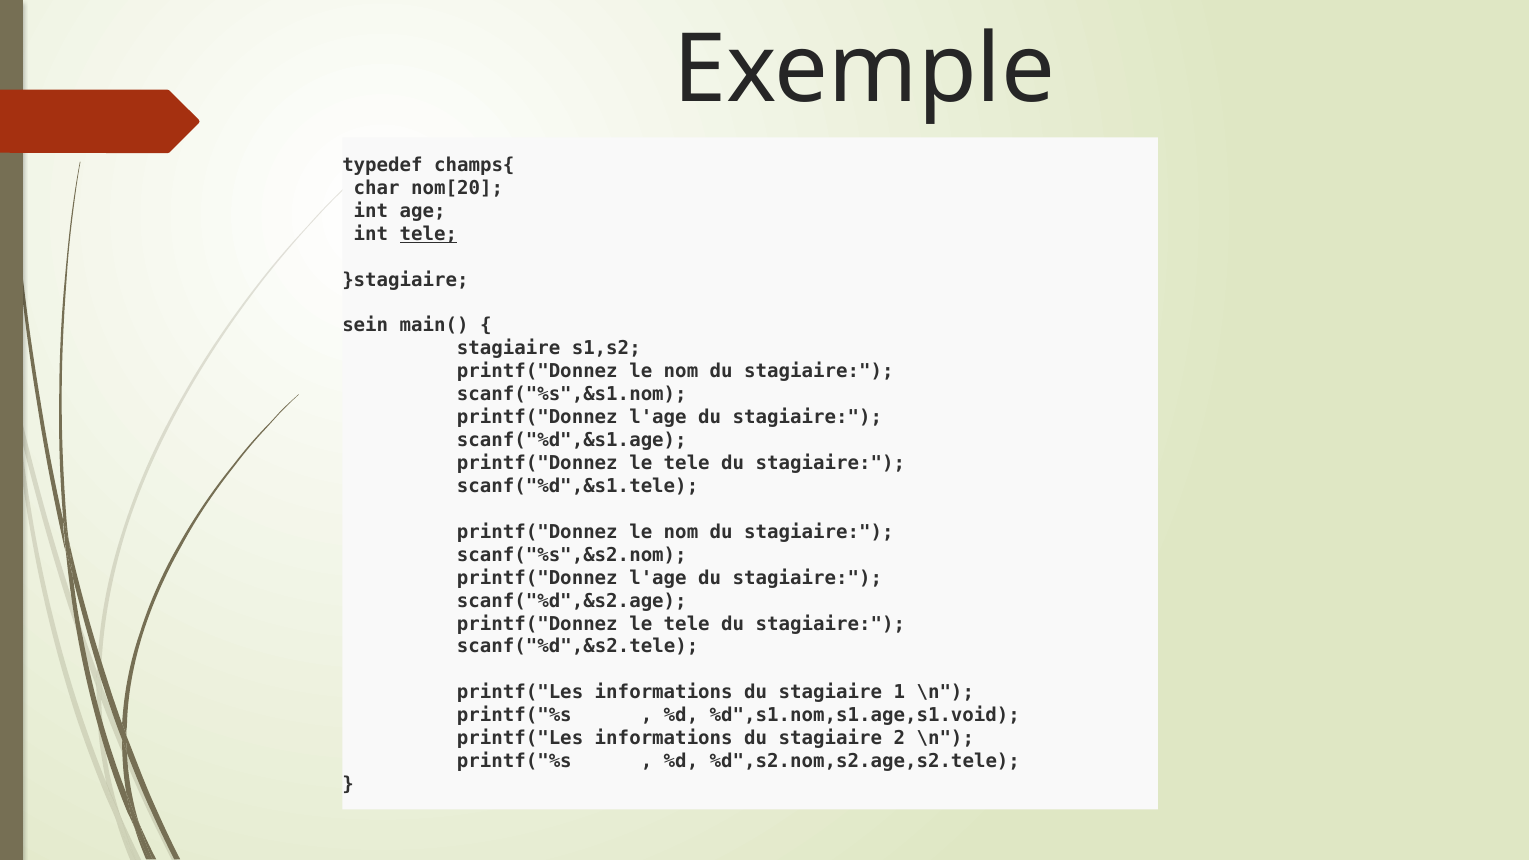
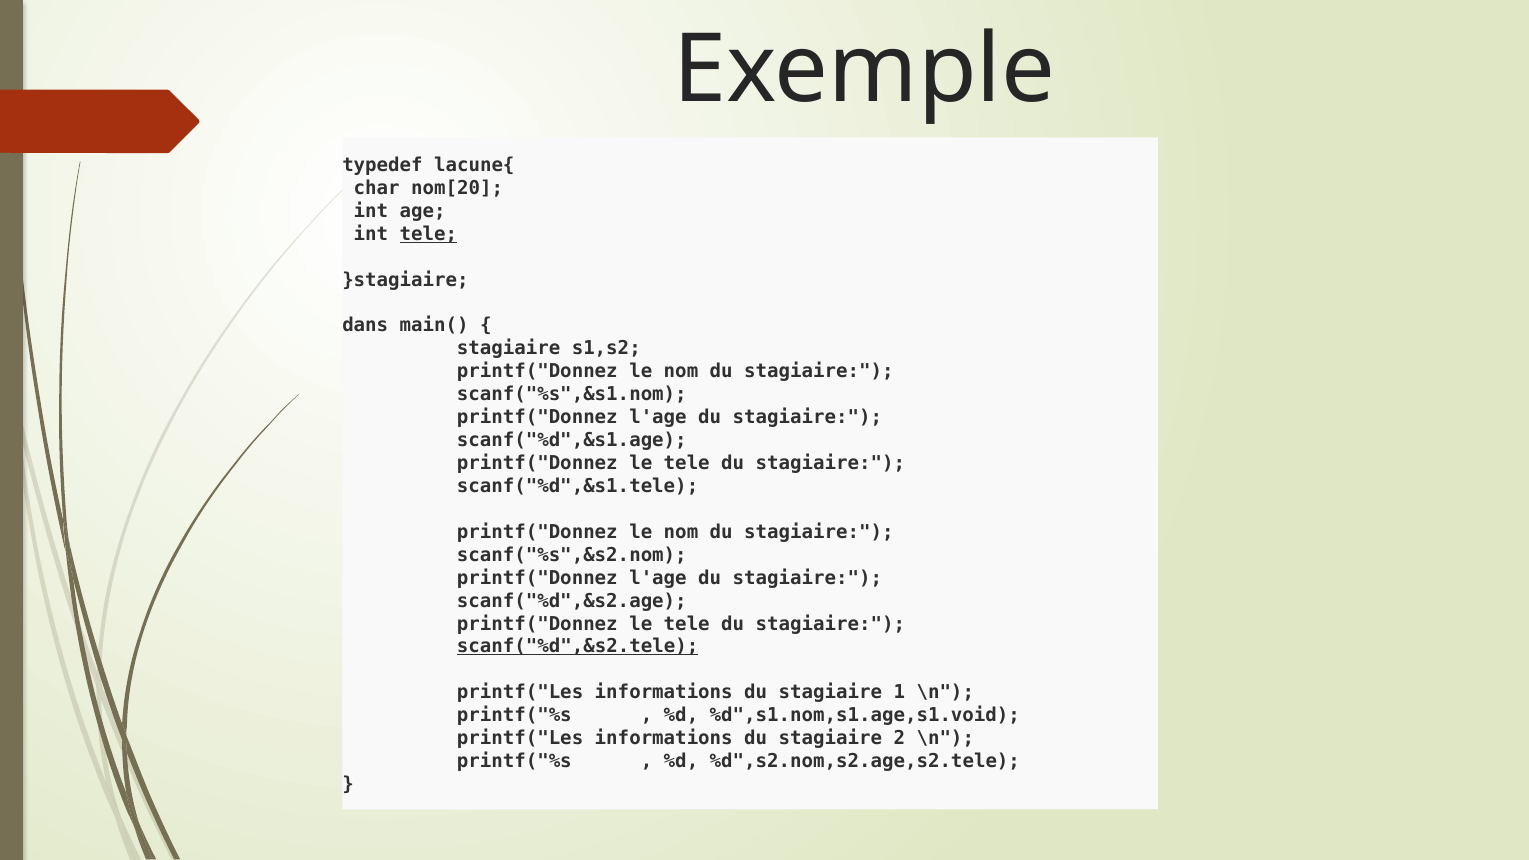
champs{: champs{ -> lacune{ (474, 165)
sein: sein -> dans (365, 326)
scanf("%d",&s2.tele underline: none -> present (578, 647)
